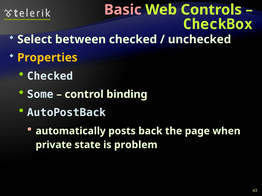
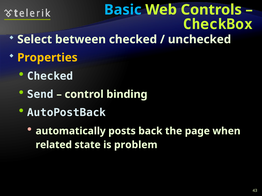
Basic colour: pink -> light blue (123, 10)
Some: Some -> Send (40, 95)
private: private -> related (54, 145)
